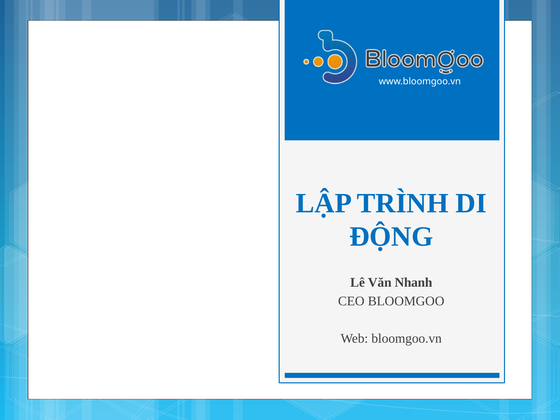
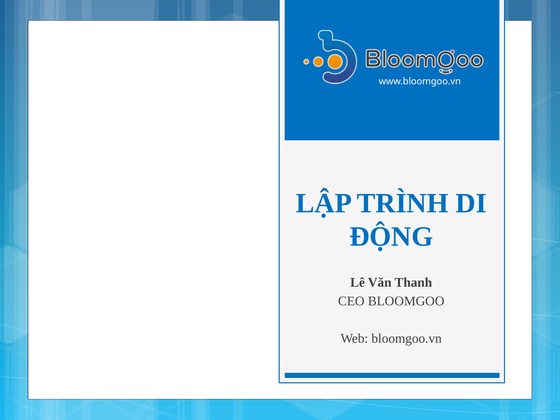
Nhanh: Nhanh -> Thanh (413, 282)
